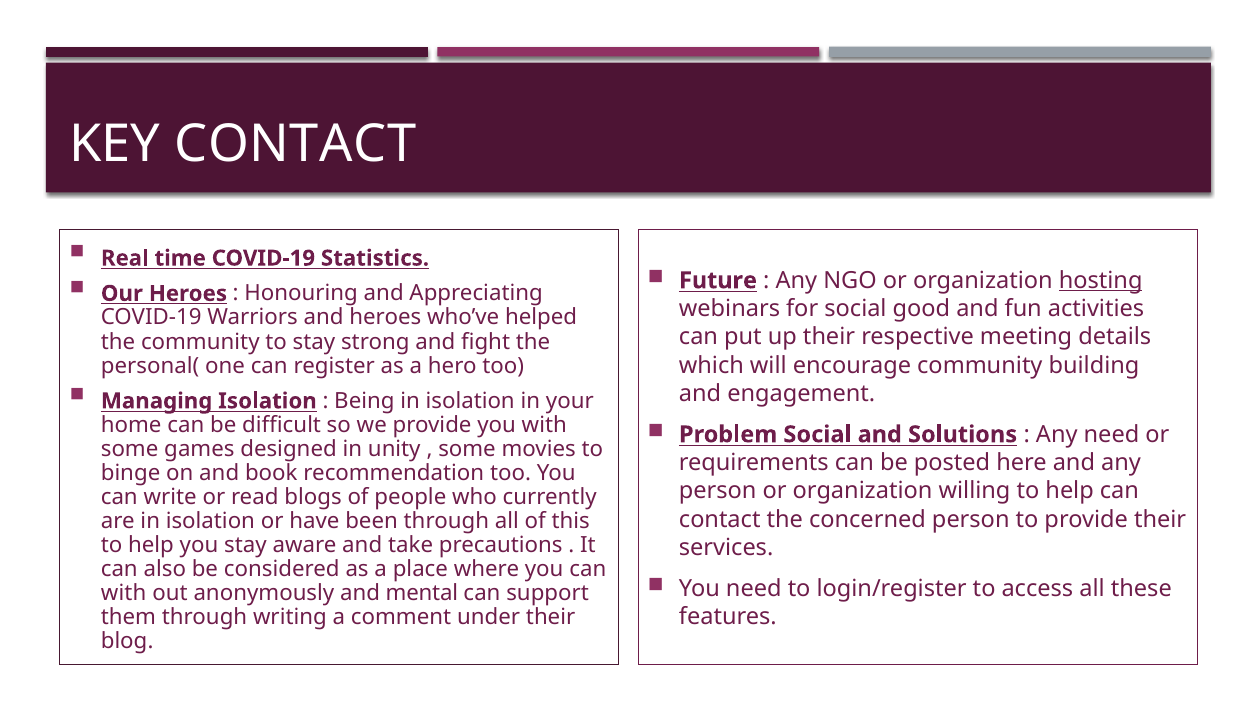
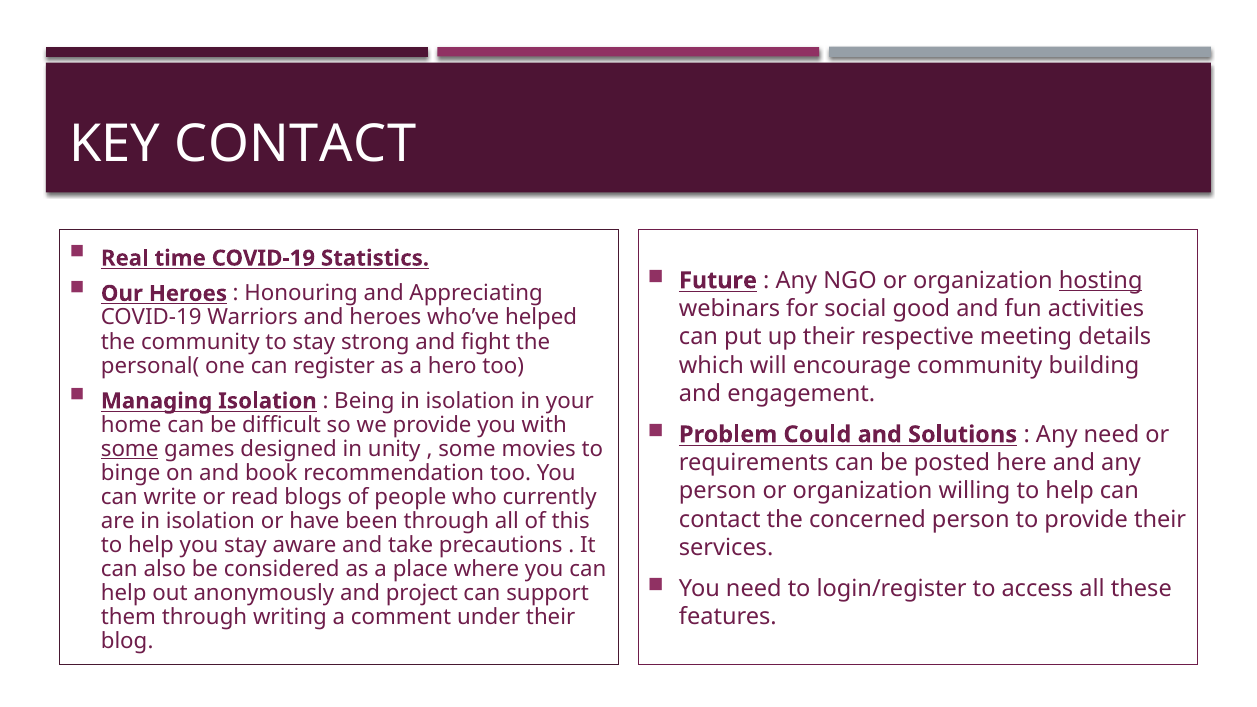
Problem Social: Social -> Could (817, 435)
some underline: none -> present (130, 449)
with: with -> help (124, 593)
mental: mental -> project (422, 593)
